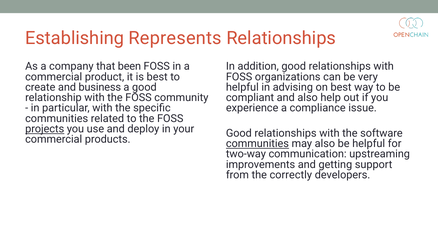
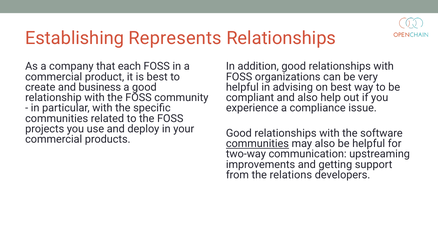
been: been -> each (129, 67)
projects underline: present -> none (45, 129)
correctly: correctly -> relations (291, 175)
